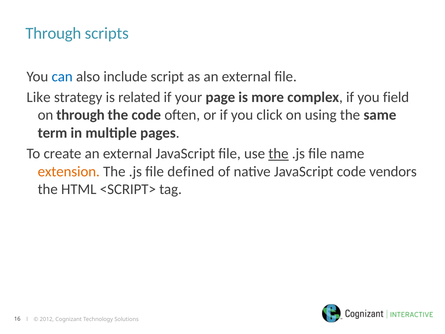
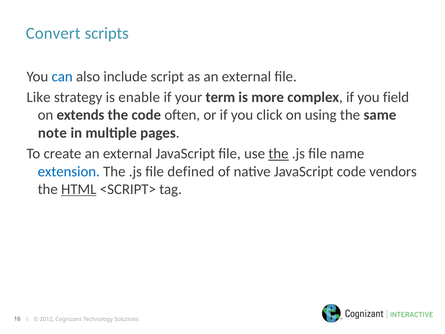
Through: Through -> Convert (53, 33)
related: related -> enable (139, 97)
page: page -> term (220, 97)
on through: through -> extends (80, 115)
term: term -> note (52, 133)
extension colour: orange -> blue (69, 171)
HTML underline: none -> present (79, 189)
